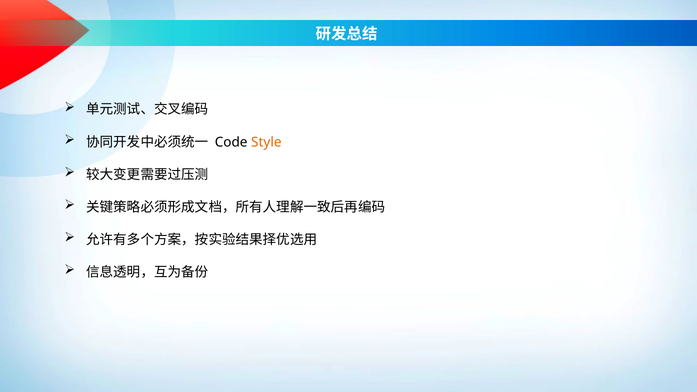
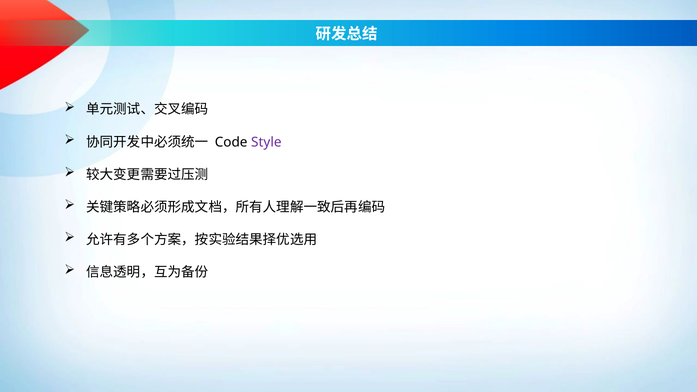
Style colour: orange -> purple (266, 142)
